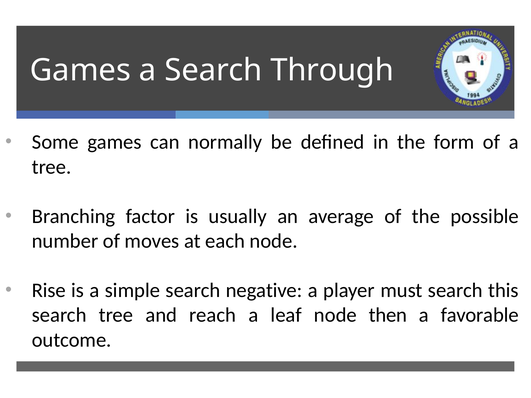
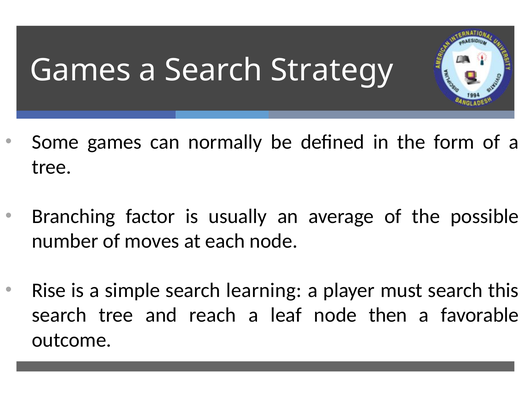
Through: Through -> Strategy (332, 70)
negative: negative -> learning (264, 291)
